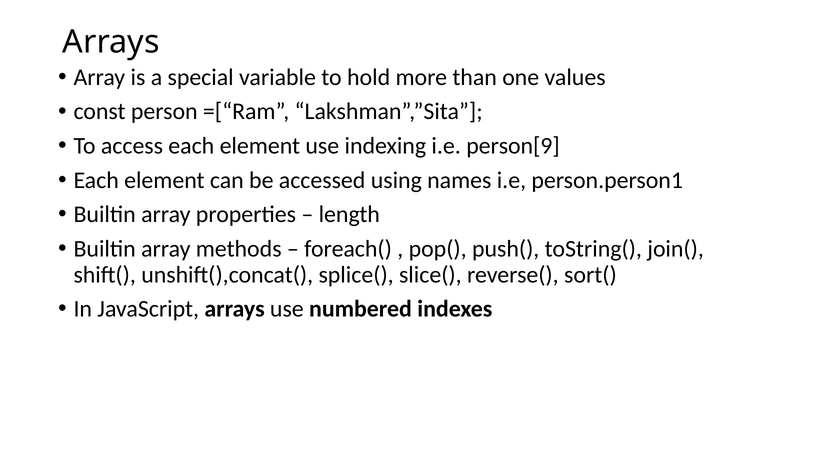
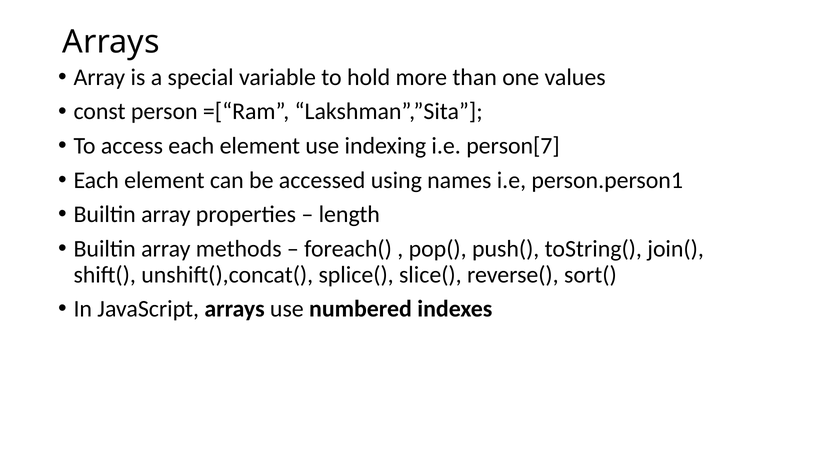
person[9: person[9 -> person[7 (513, 146)
